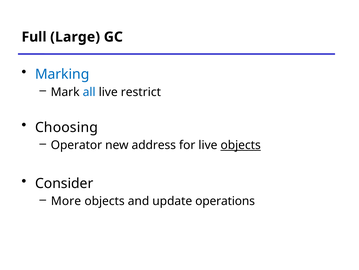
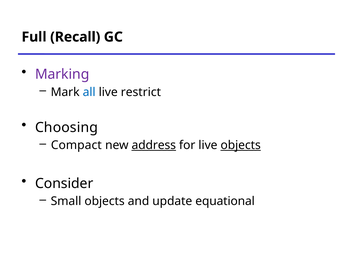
Large: Large -> Recall (75, 37)
Marking colour: blue -> purple (62, 74)
Operator: Operator -> Compact (76, 145)
address underline: none -> present (154, 145)
More: More -> Small (66, 201)
operations: operations -> equational (225, 201)
